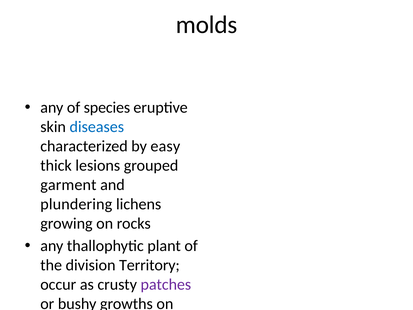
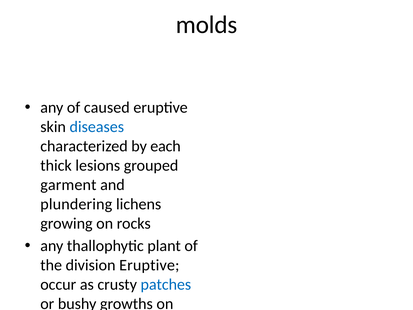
species: species -> caused (107, 108)
easy: easy -> each (166, 146)
division Territory: Territory -> Eruptive (149, 265)
patches colour: purple -> blue (166, 284)
